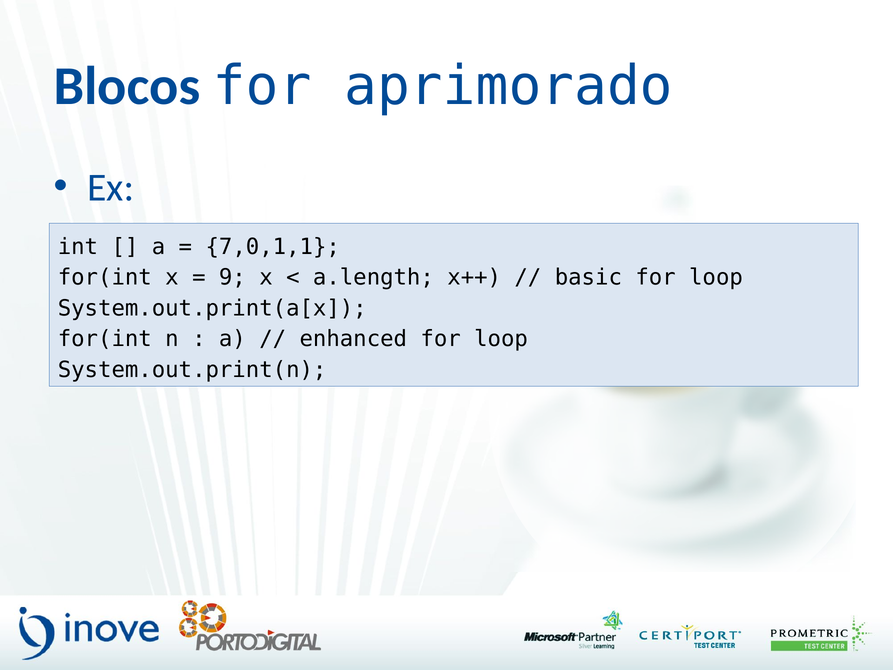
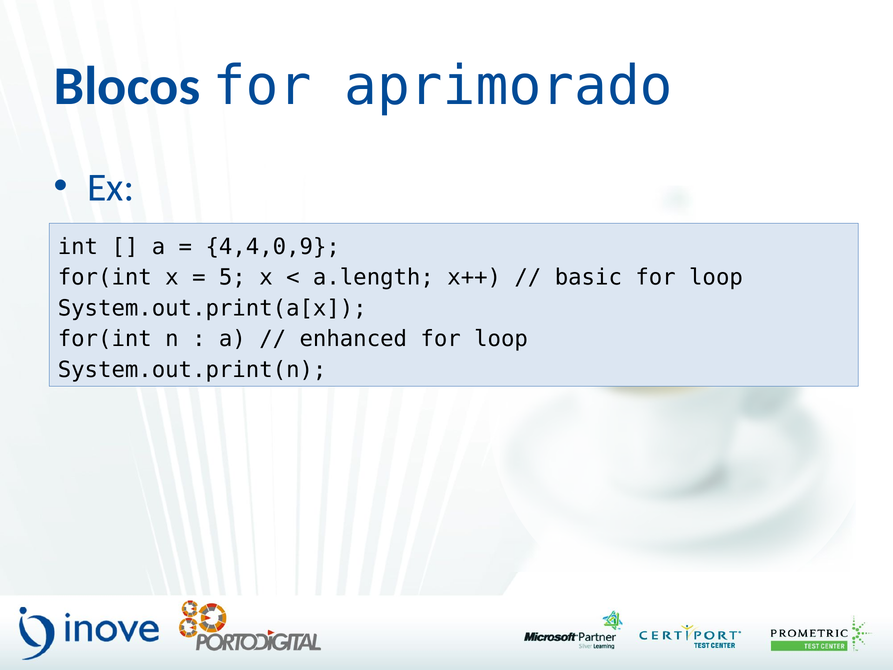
7,0,1,1: 7,0,1,1 -> 4,4,0,9 (273, 247)
9: 9 -> 5 (232, 277)
